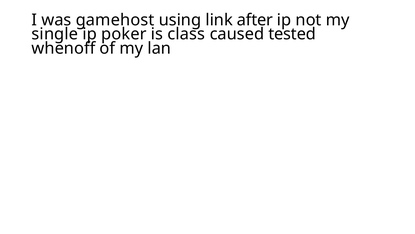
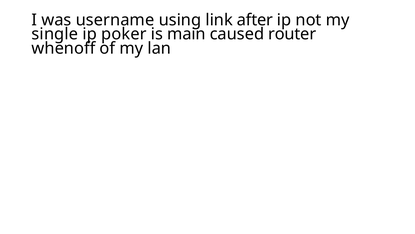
gamehost: gamehost -> username (115, 20)
class: class -> main (186, 34)
tested: tested -> router (292, 34)
